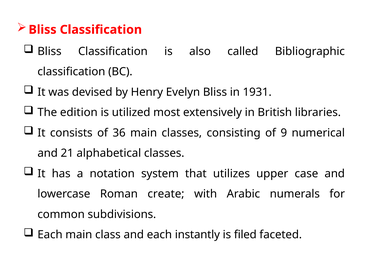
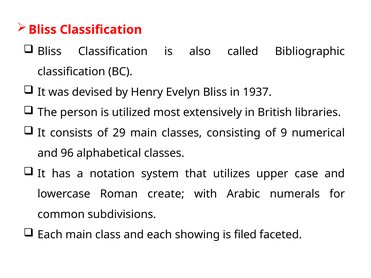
1931: 1931 -> 1937 (257, 92)
edition: edition -> person (79, 113)
36: 36 -> 29 (119, 133)
21: 21 -> 96 (67, 153)
instantly: instantly -> showing (197, 235)
